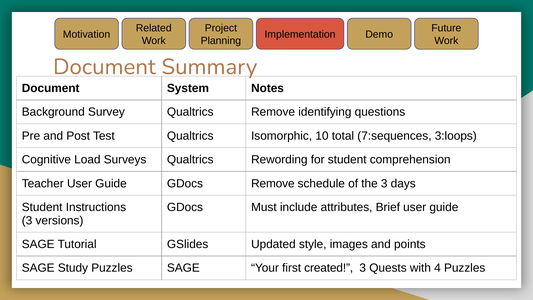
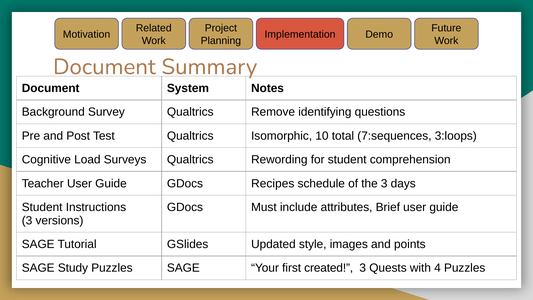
GDocs Remove: Remove -> Recipes (273, 183)
